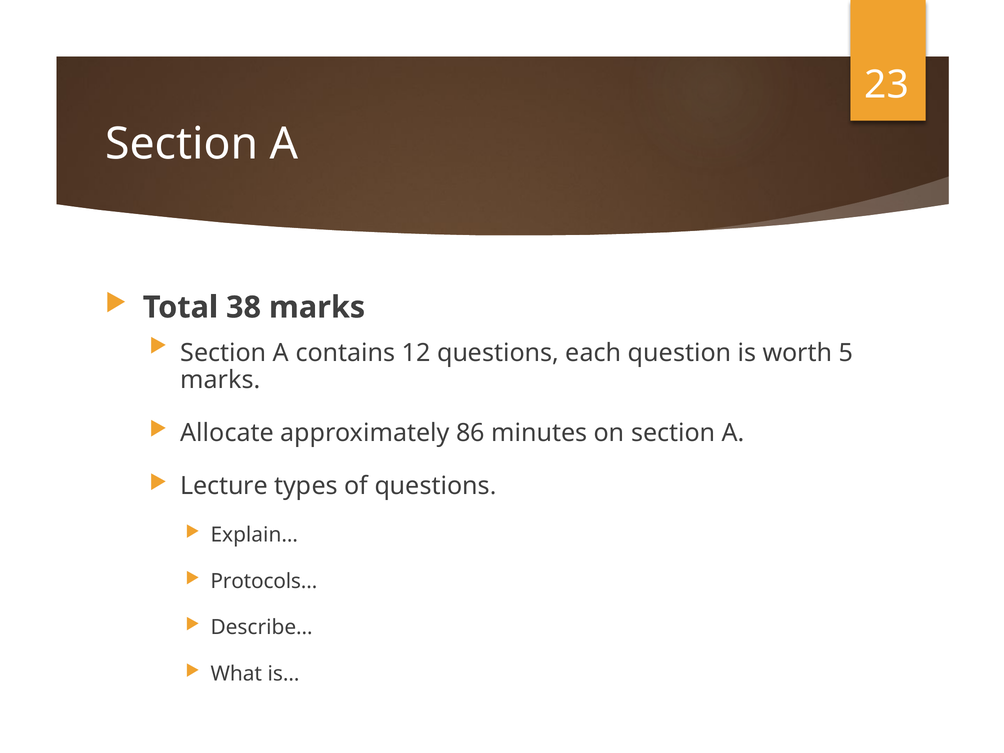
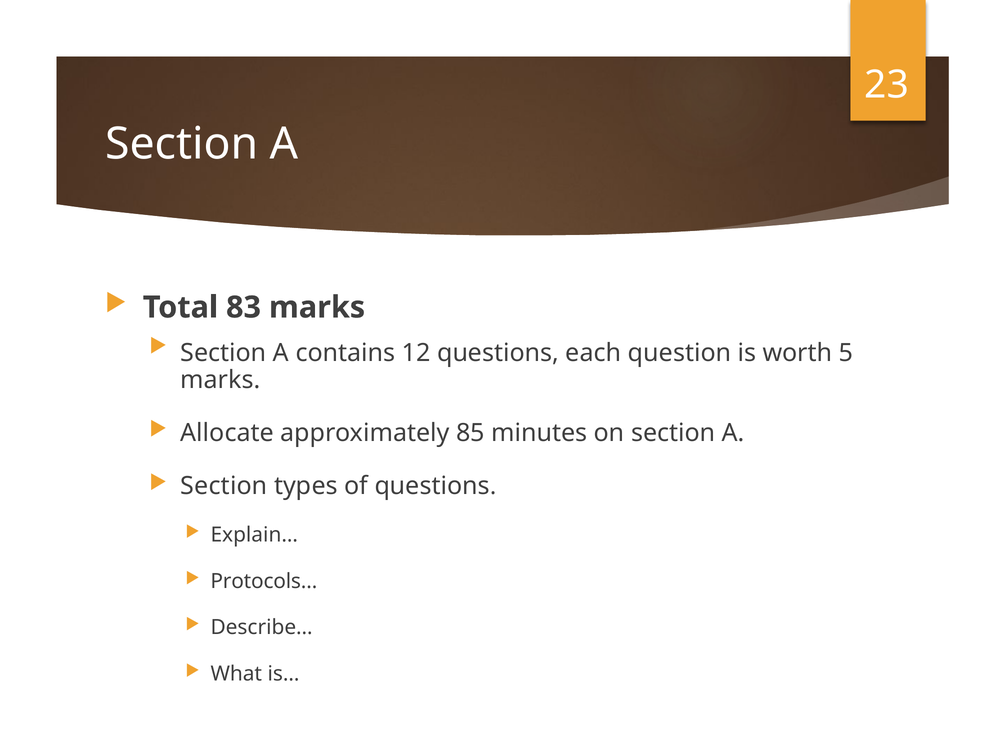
38: 38 -> 83 (244, 307)
86: 86 -> 85 (470, 433)
Lecture: Lecture -> Section (224, 486)
